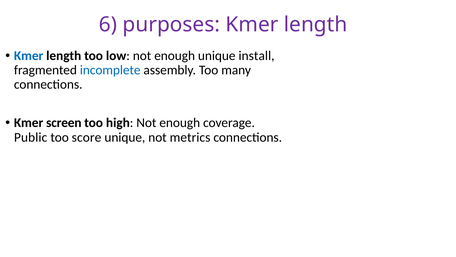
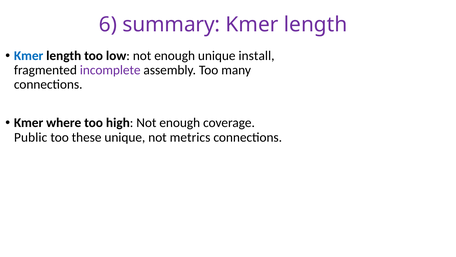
purposes: purposes -> summary (171, 25)
incomplete colour: blue -> purple (110, 70)
screen: screen -> where (64, 123)
score: score -> these (87, 137)
